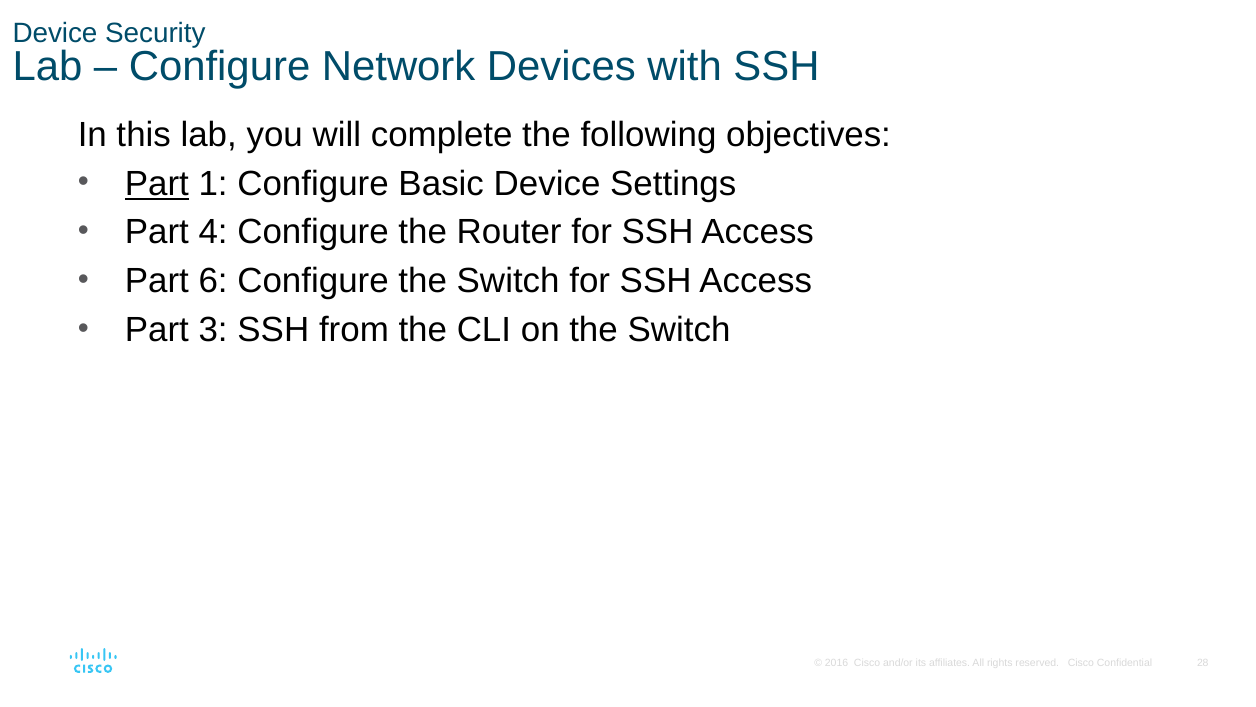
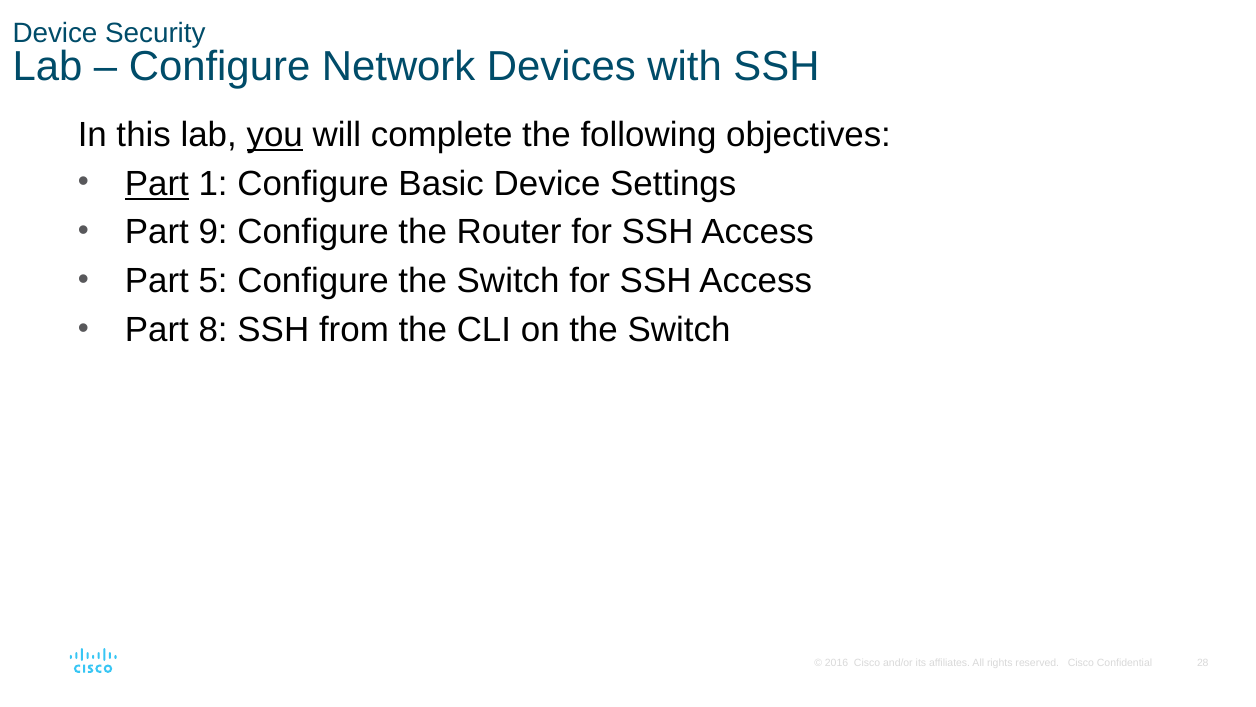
you underline: none -> present (275, 135)
4: 4 -> 9 (213, 232)
6: 6 -> 5 (213, 281)
3: 3 -> 8 (213, 330)
